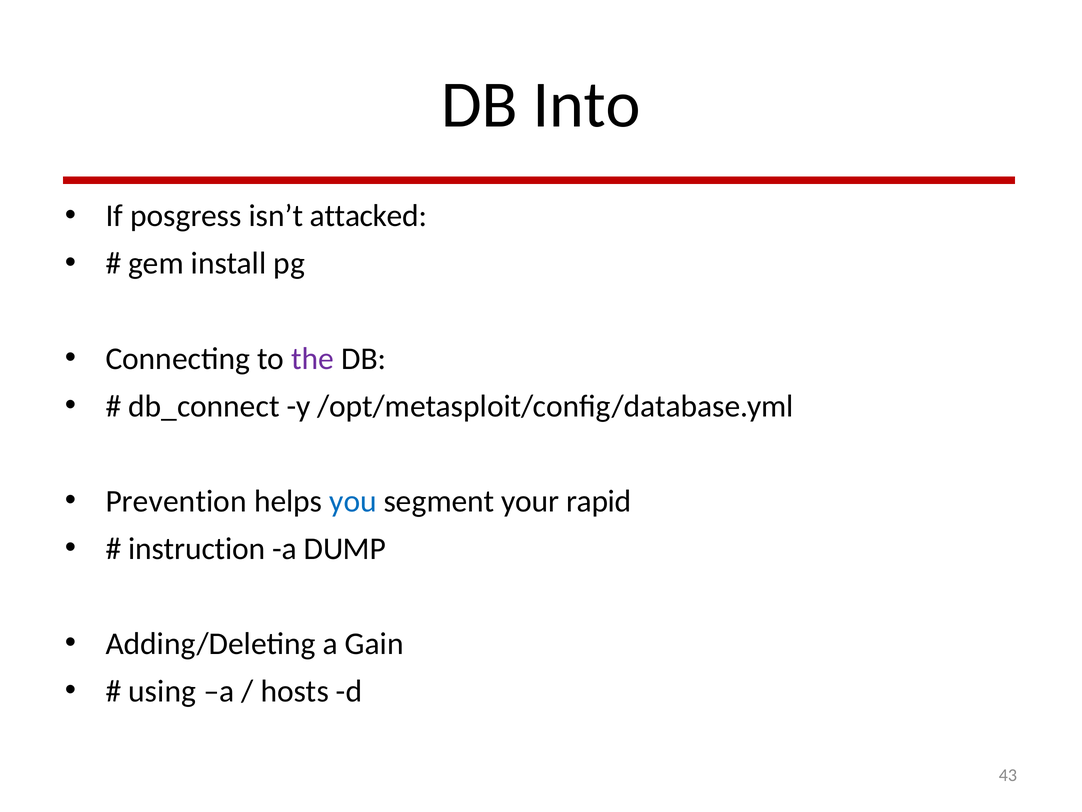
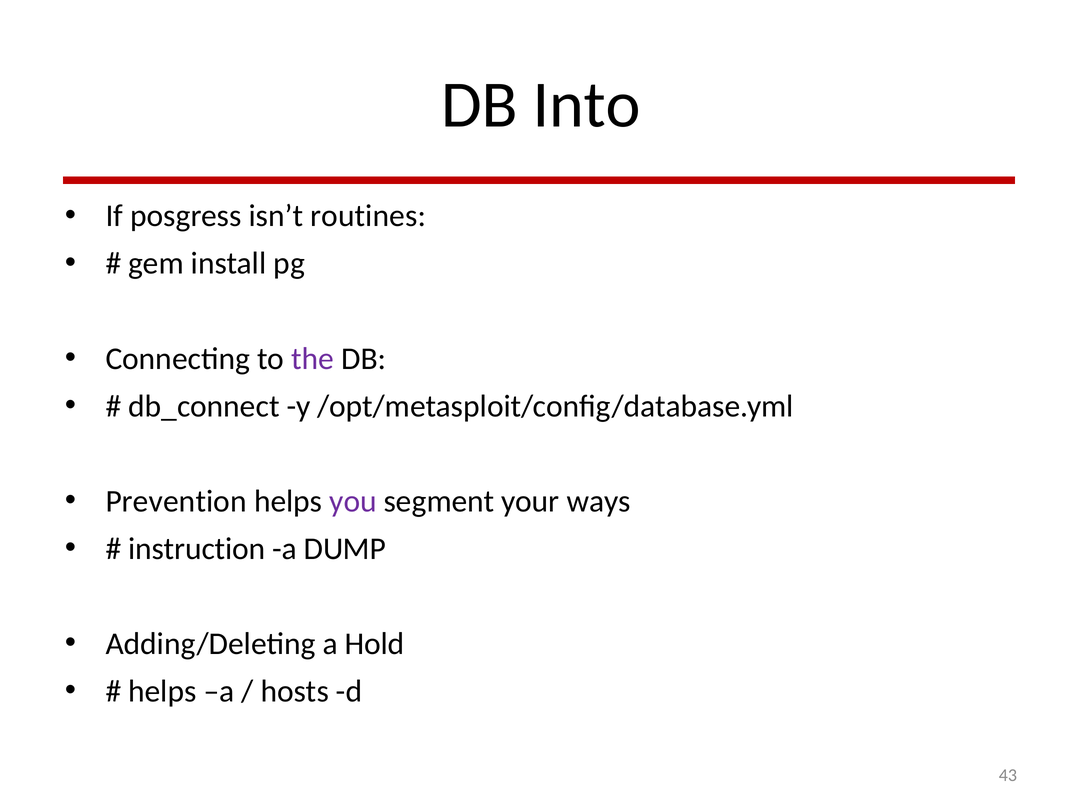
attacked: attacked -> routines (368, 216)
you colour: blue -> purple (353, 501)
rapid: rapid -> ways (599, 501)
Gain: Gain -> Hold (375, 643)
using: using -> helps (162, 691)
